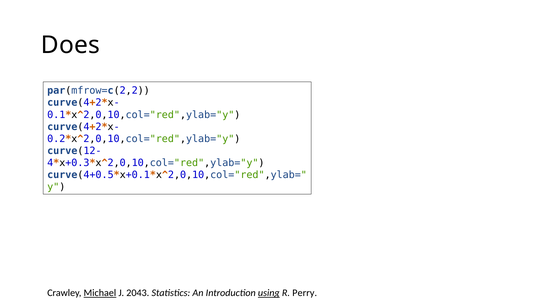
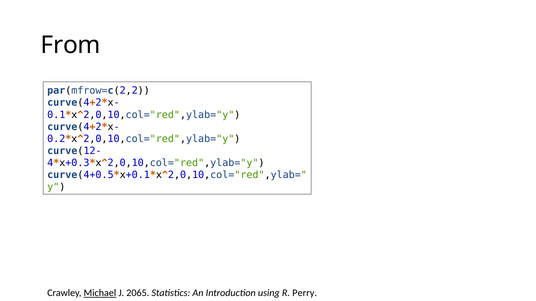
Does: Does -> From (71, 45)
2043: 2043 -> 2065 (138, 293)
using underline: present -> none (269, 293)
